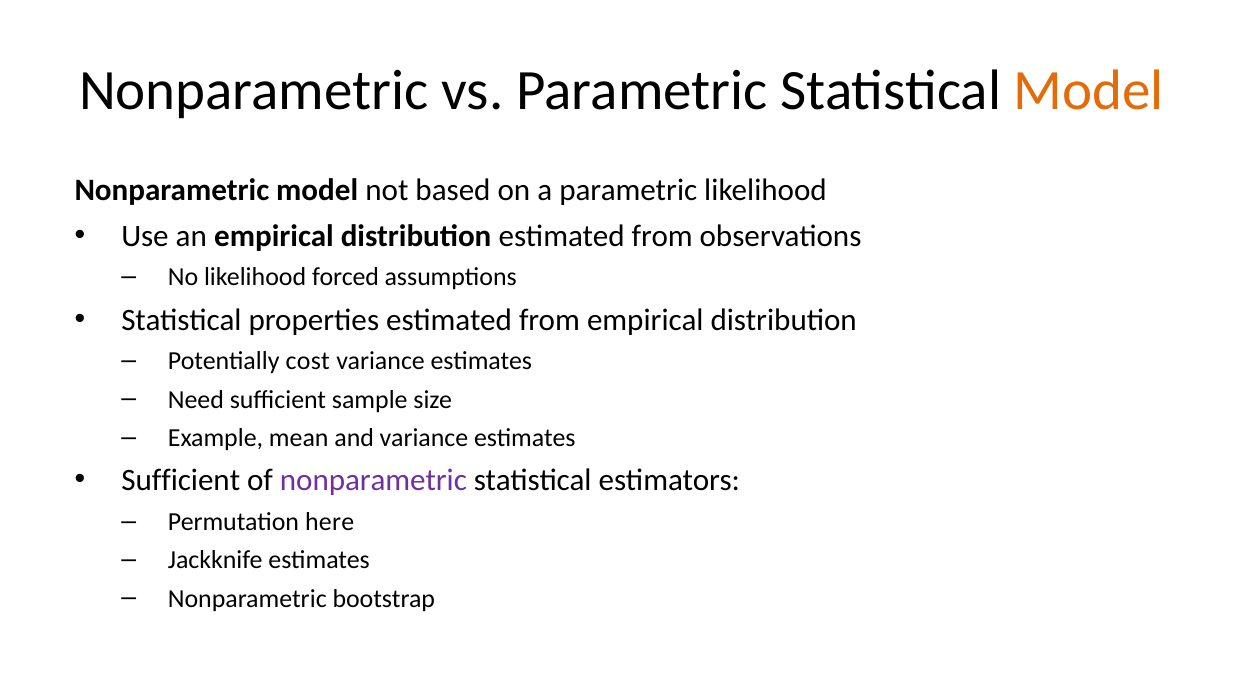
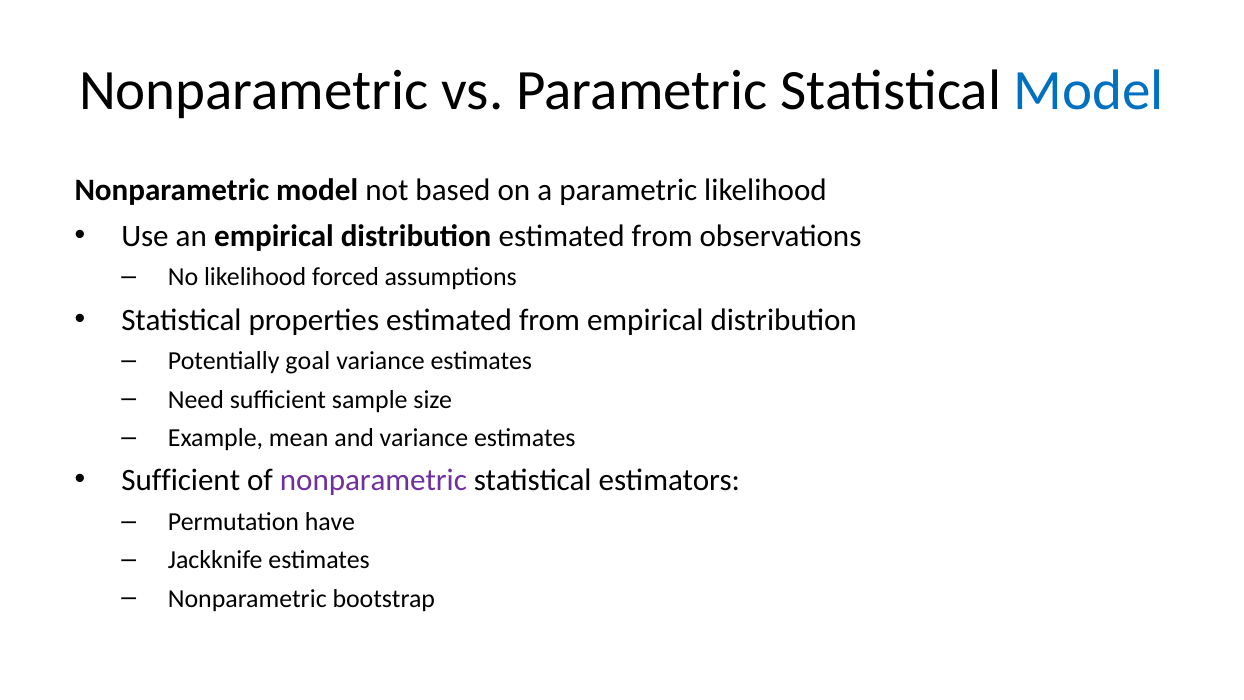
Model colour: orange -> blue (1089, 90)
cost: cost -> goal (308, 361)
here: here -> have (330, 522)
